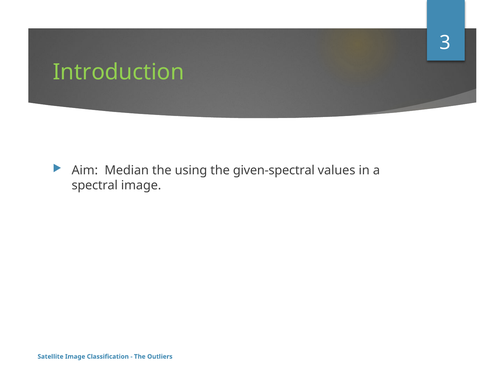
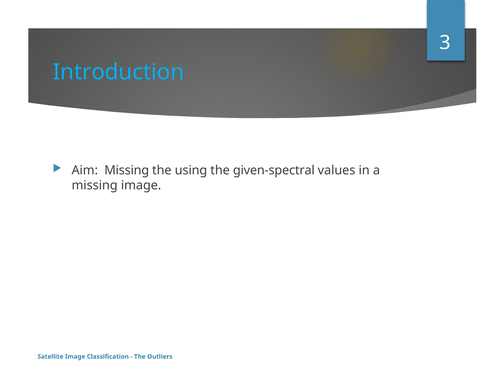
Introduction colour: light green -> light blue (119, 72)
Aim Median: Median -> Missing (127, 170)
spectral: spectral -> missing (95, 185)
